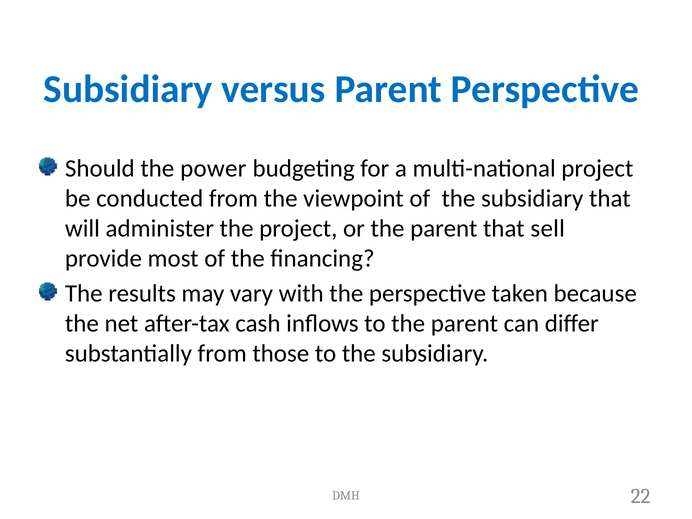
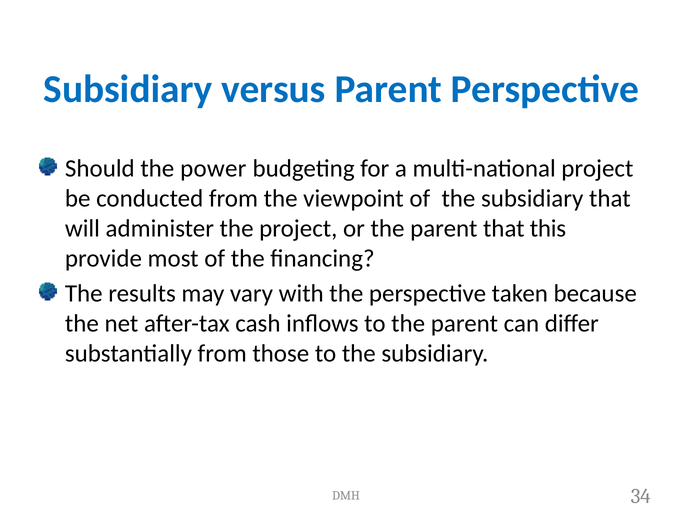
sell: sell -> this (548, 228)
22: 22 -> 34 (641, 496)
